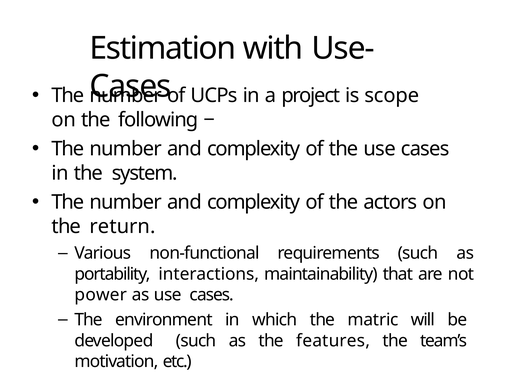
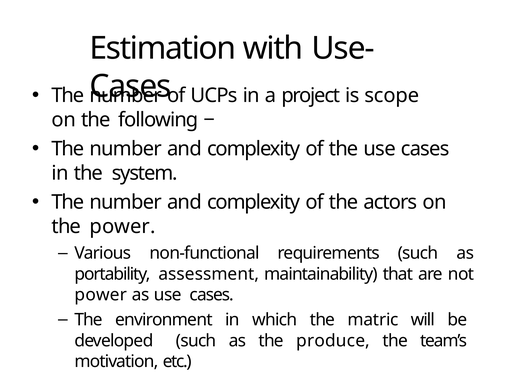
the return: return -> power (123, 227)
interactions: interactions -> assessment (209, 274)
features: features -> produce (333, 341)
